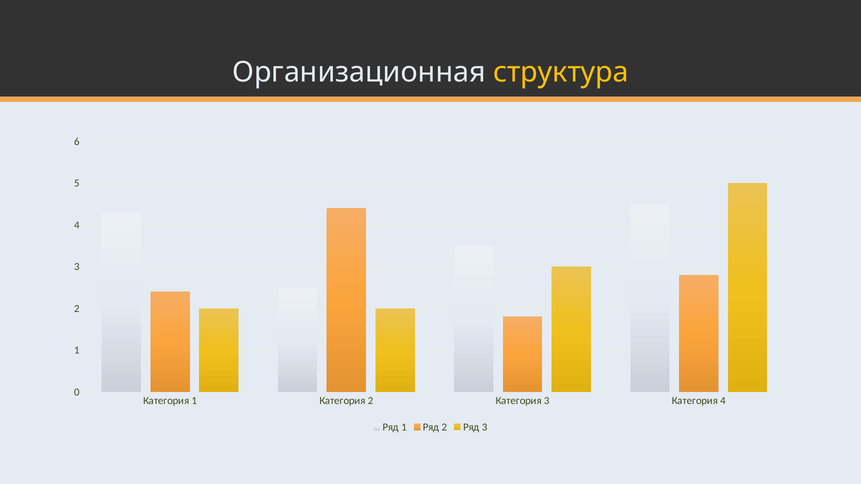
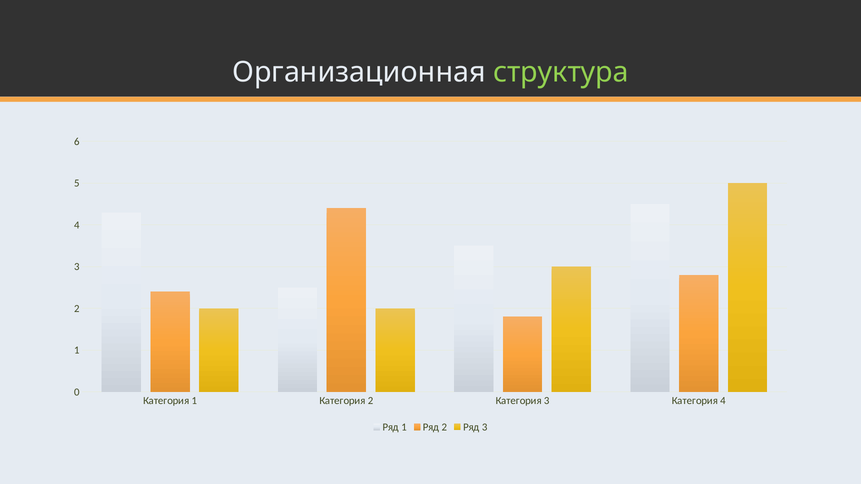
структура colour: yellow -> light green (561, 72)
